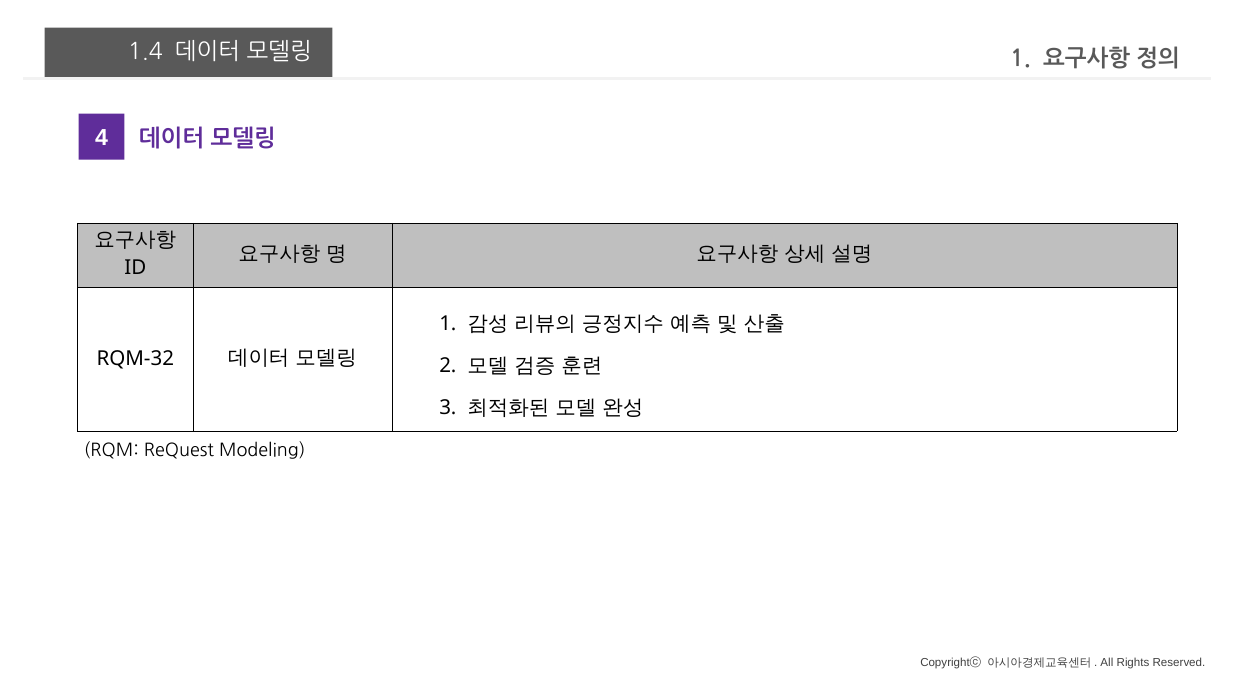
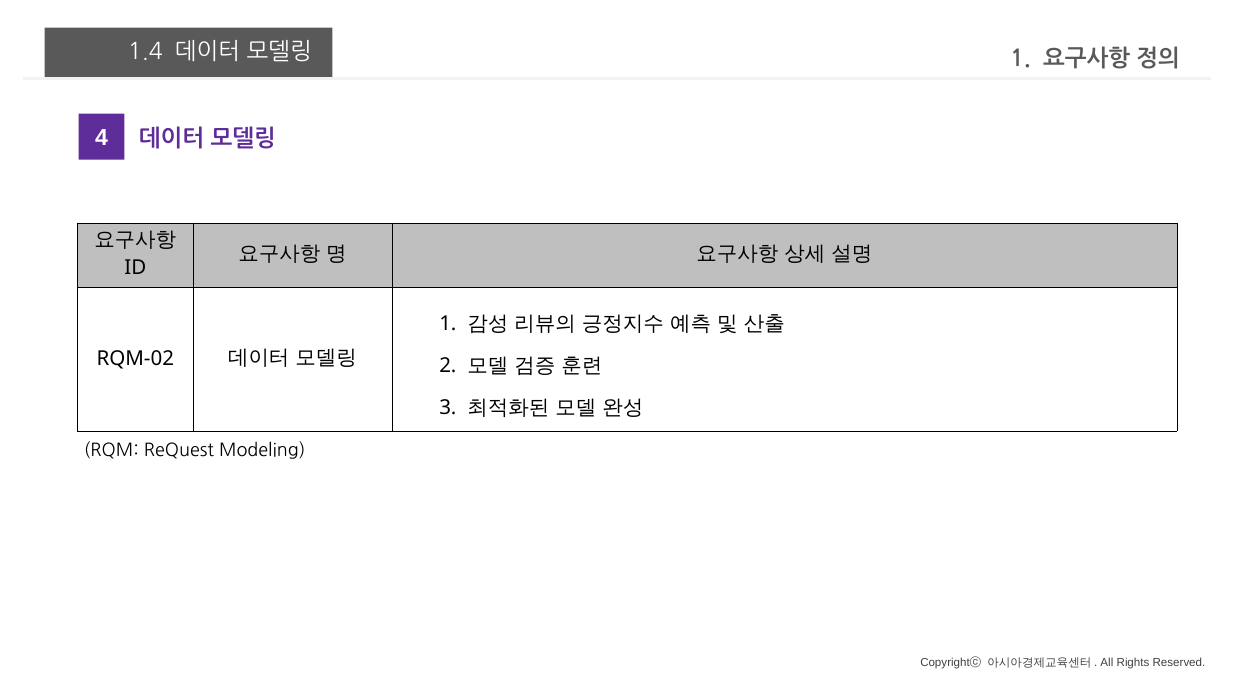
RQM-32: RQM-32 -> RQM-02 (135, 359)
